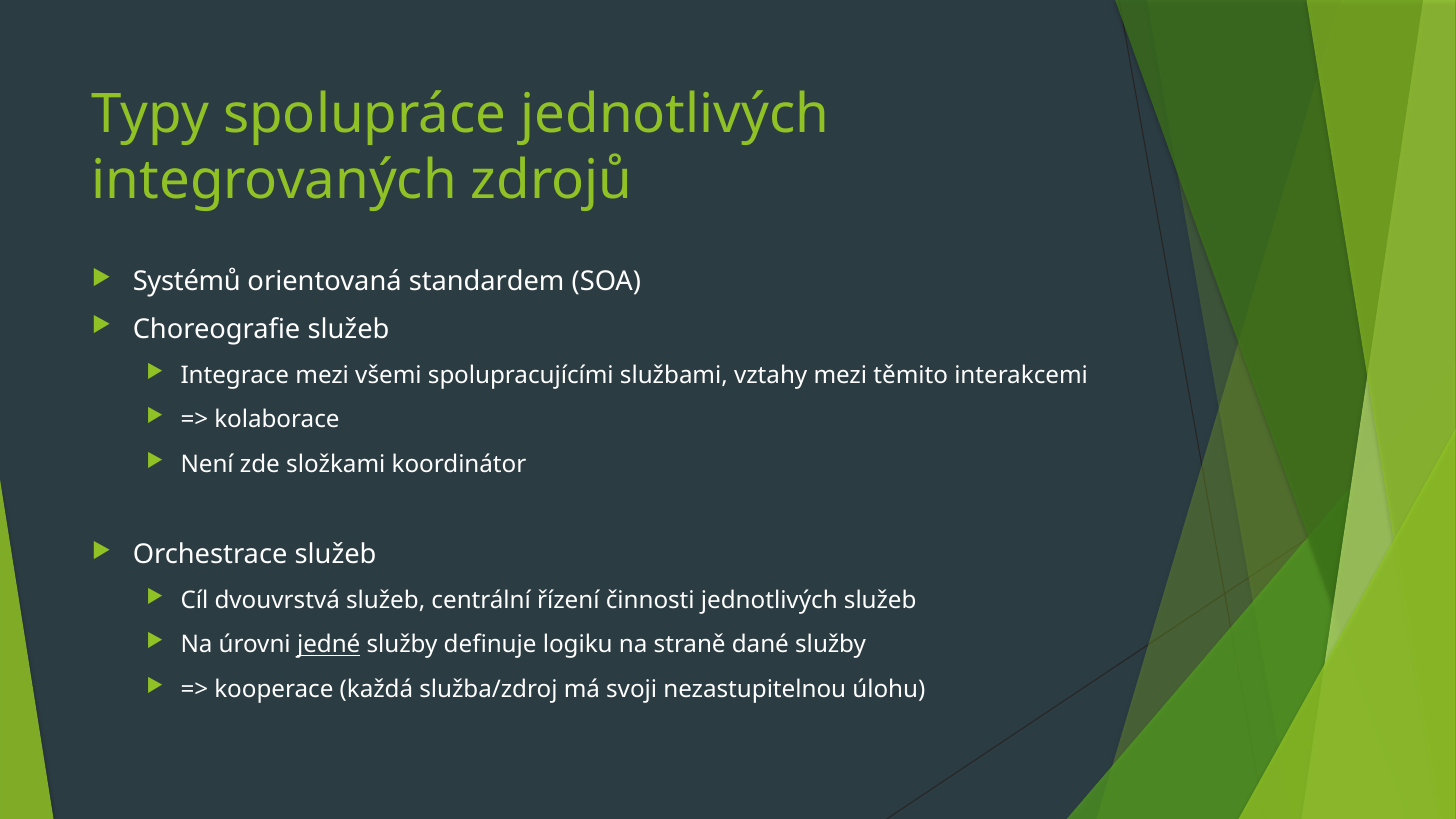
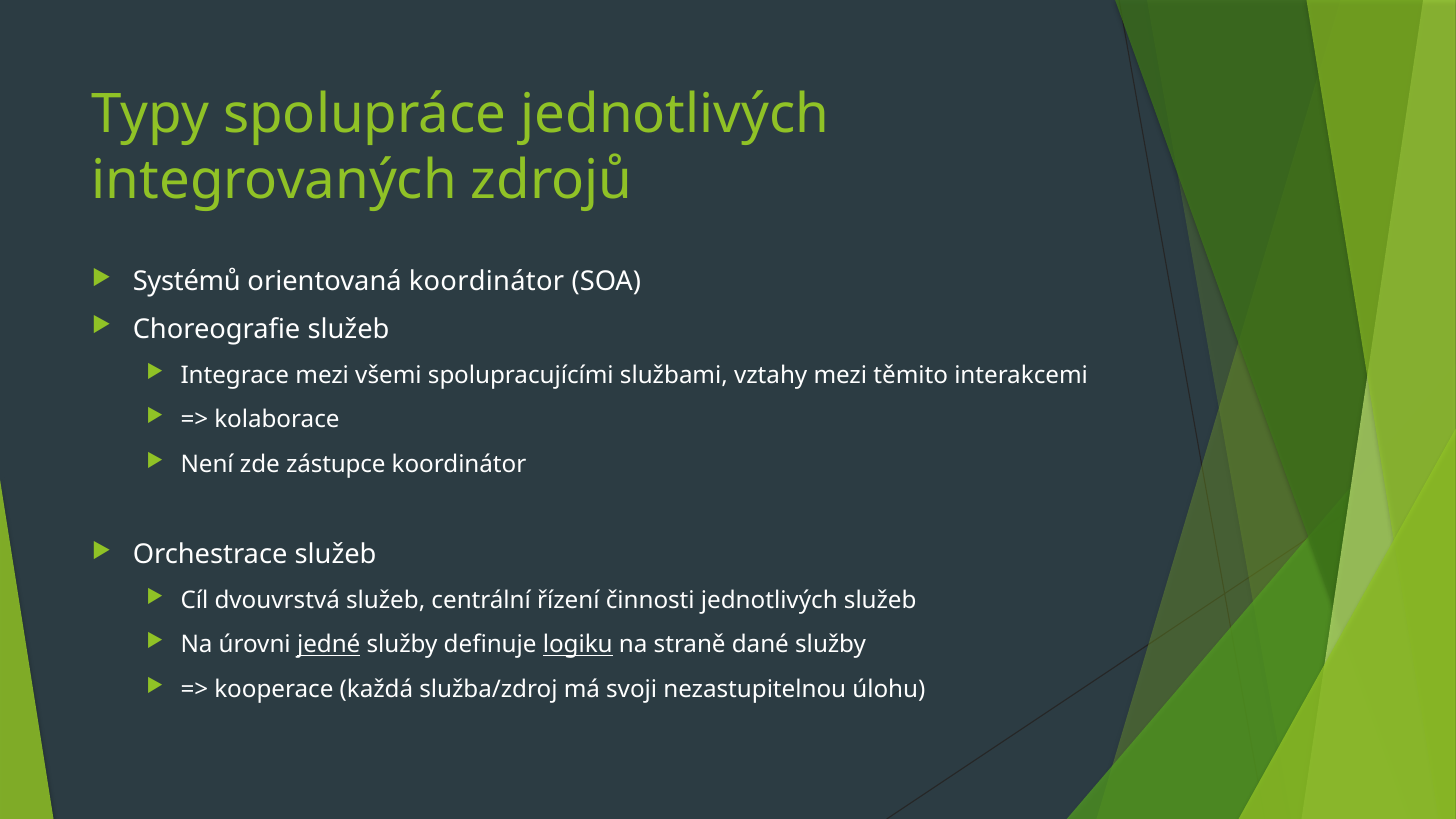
orientovaná standardem: standardem -> koordinátor (486, 282)
složkami: složkami -> zástupce (336, 464)
logiku underline: none -> present (578, 645)
